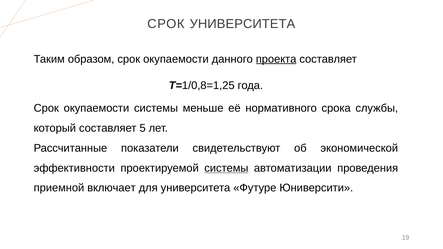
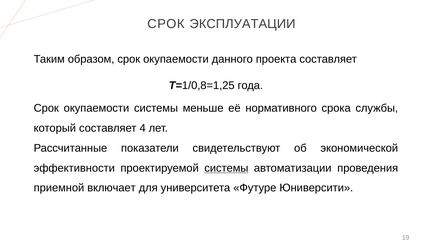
СРОК УНИВЕРСИТЕТА: УНИВЕРСИТЕТА -> ЭКСПЛУАТАЦИИ (242, 24)
проекта underline: present -> none (276, 59)
5: 5 -> 4 (143, 128)
